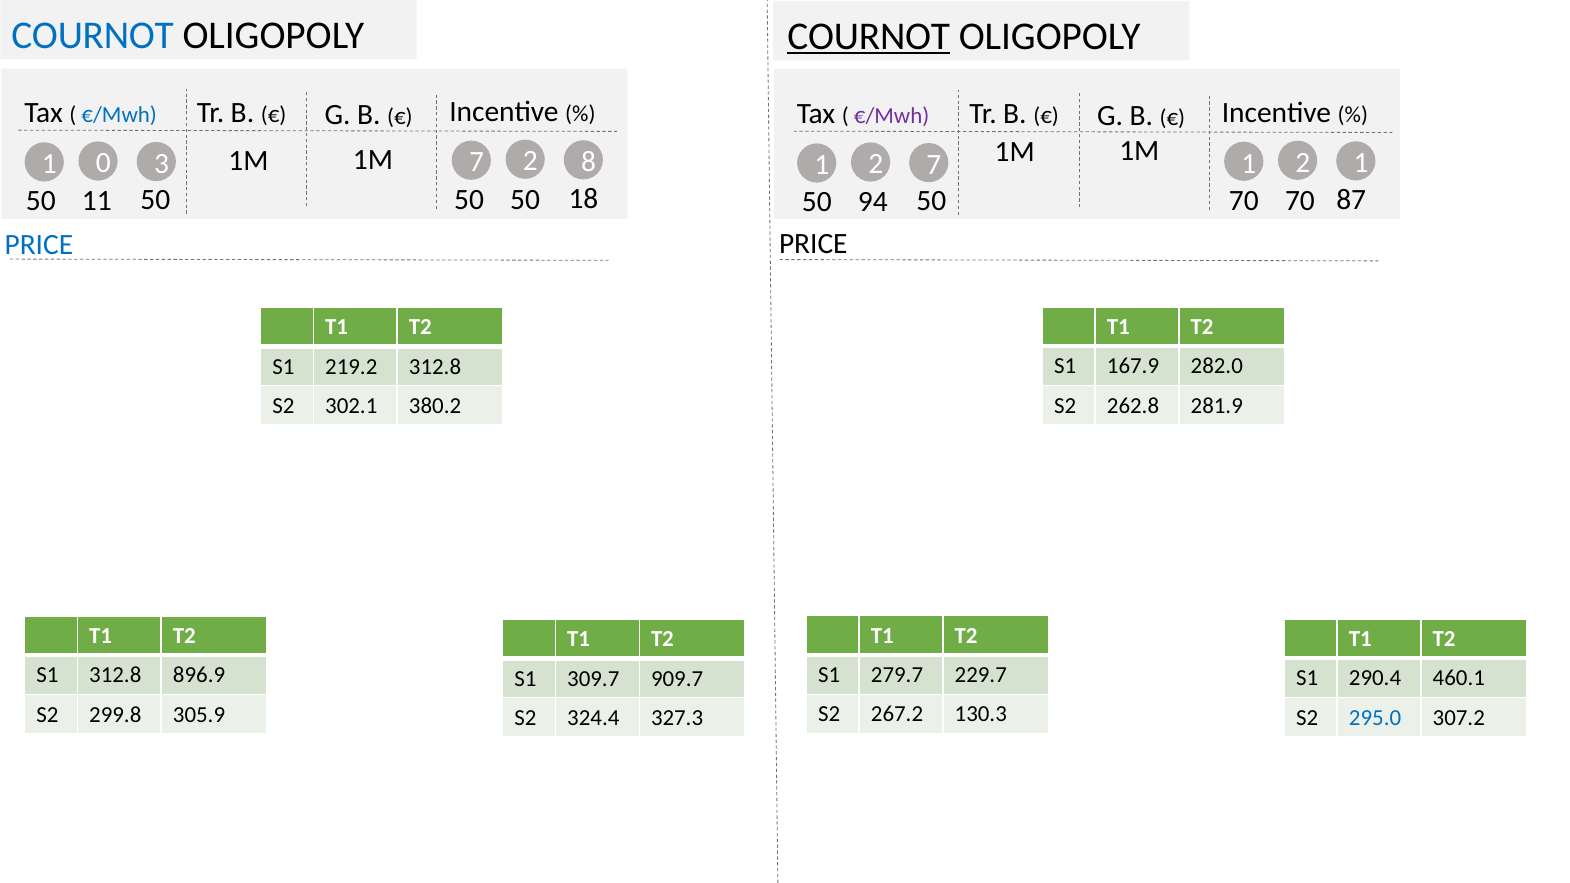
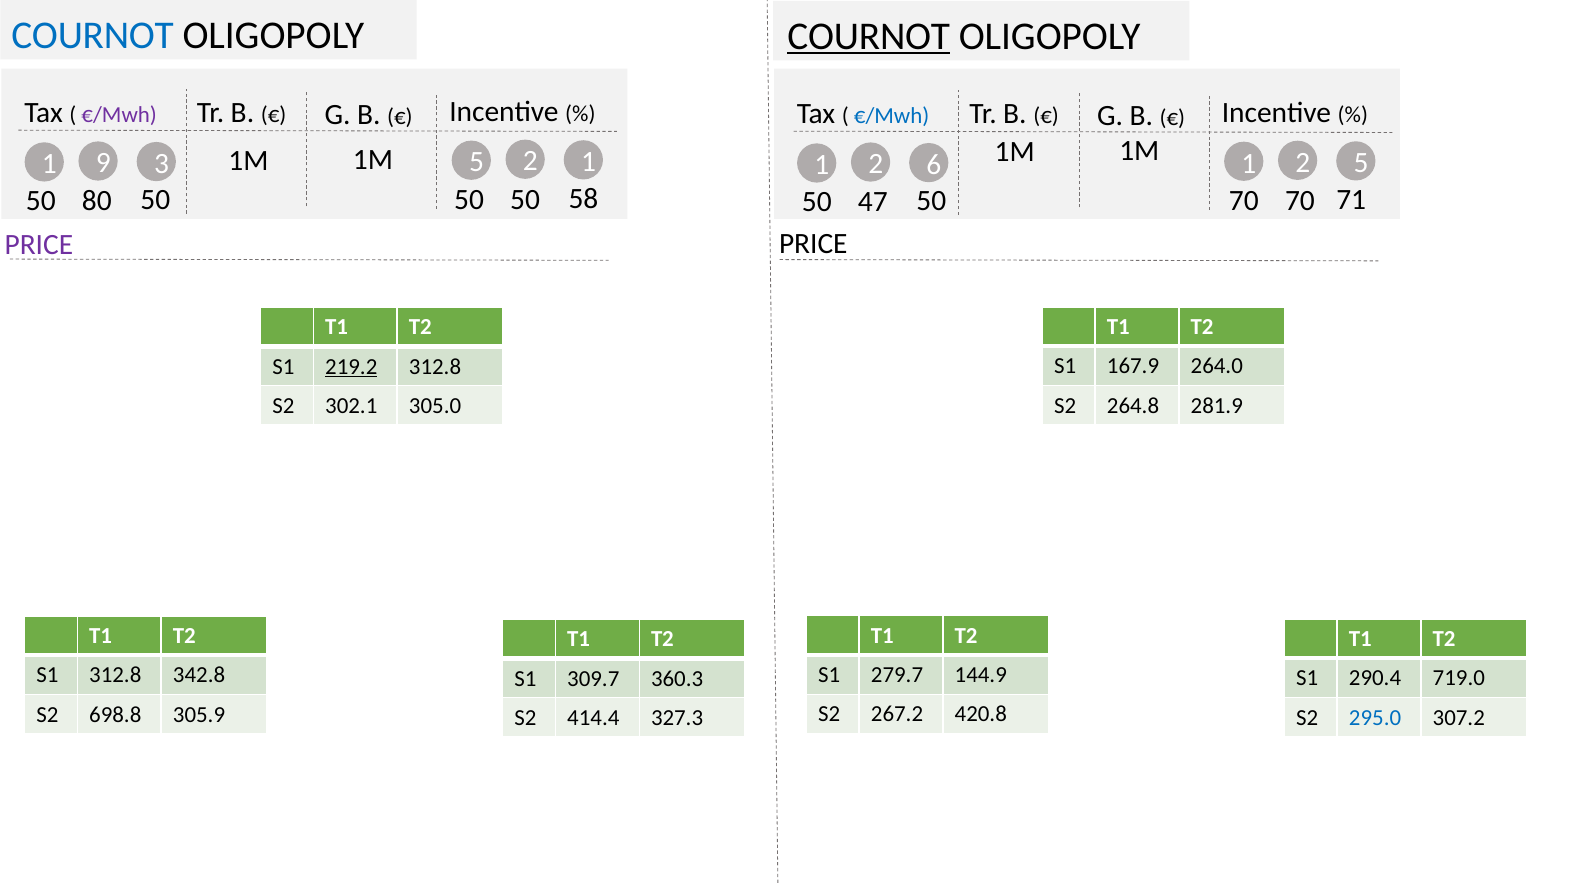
€/Mwh colour: blue -> purple (119, 115)
€/Mwh colour: purple -> blue (892, 116)
0: 0 -> 9 (103, 163)
3 7: 7 -> 5 (476, 162)
2 8: 8 -> 1 (588, 162)
2 7: 7 -> 6 (934, 165)
2 1: 1 -> 5 (1361, 163)
18: 18 -> 58 (583, 199)
11: 11 -> 80 (97, 200)
87: 87 -> 71 (1351, 200)
94: 94 -> 47 (873, 201)
PRICE colour: blue -> purple (39, 245)
282.0: 282.0 -> 264.0 (1217, 366)
219.2 underline: none -> present (351, 367)
262.8: 262.8 -> 264.8 (1133, 406)
380.2: 380.2 -> 305.0 (435, 406)
229.7: 229.7 -> 144.9 (981, 675)
896.9: 896.9 -> 342.8 (199, 675)
460.1: 460.1 -> 719.0 (1459, 678)
909.7: 909.7 -> 360.3 (677, 679)
130.3: 130.3 -> 420.8 (981, 714)
299.8: 299.8 -> 698.8 (115, 715)
324.4: 324.4 -> 414.4 (593, 718)
